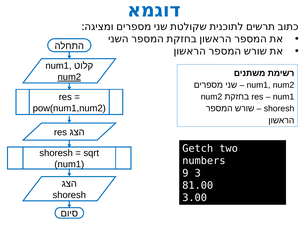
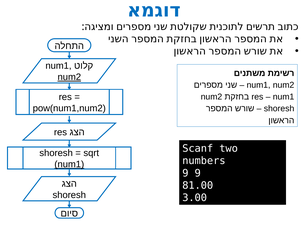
Getch: Getch -> Scanf (198, 149)
num1 underline: none -> present (69, 164)
9 3: 3 -> 9 (198, 173)
